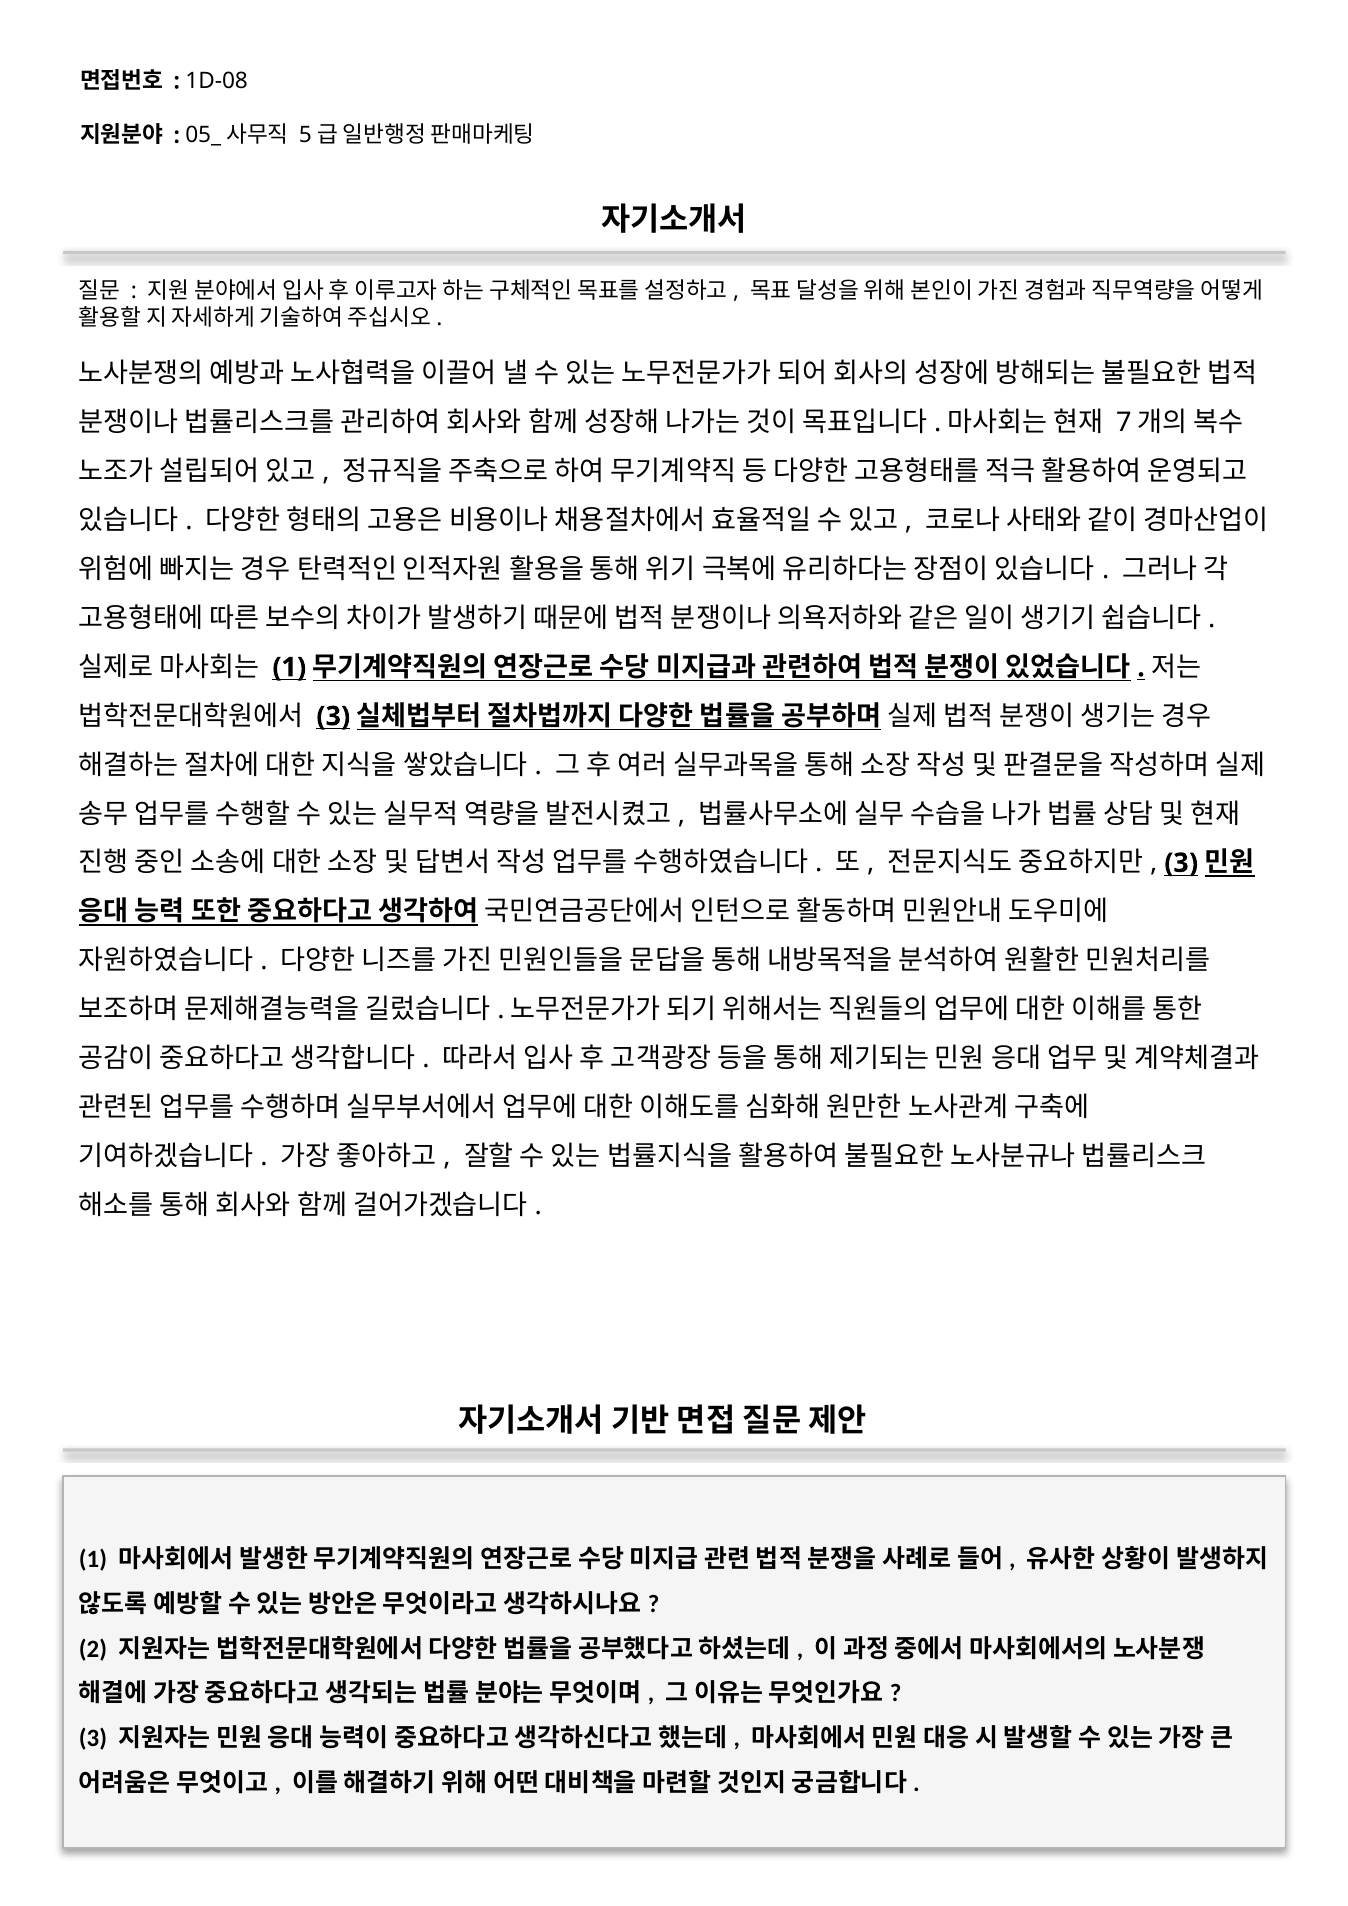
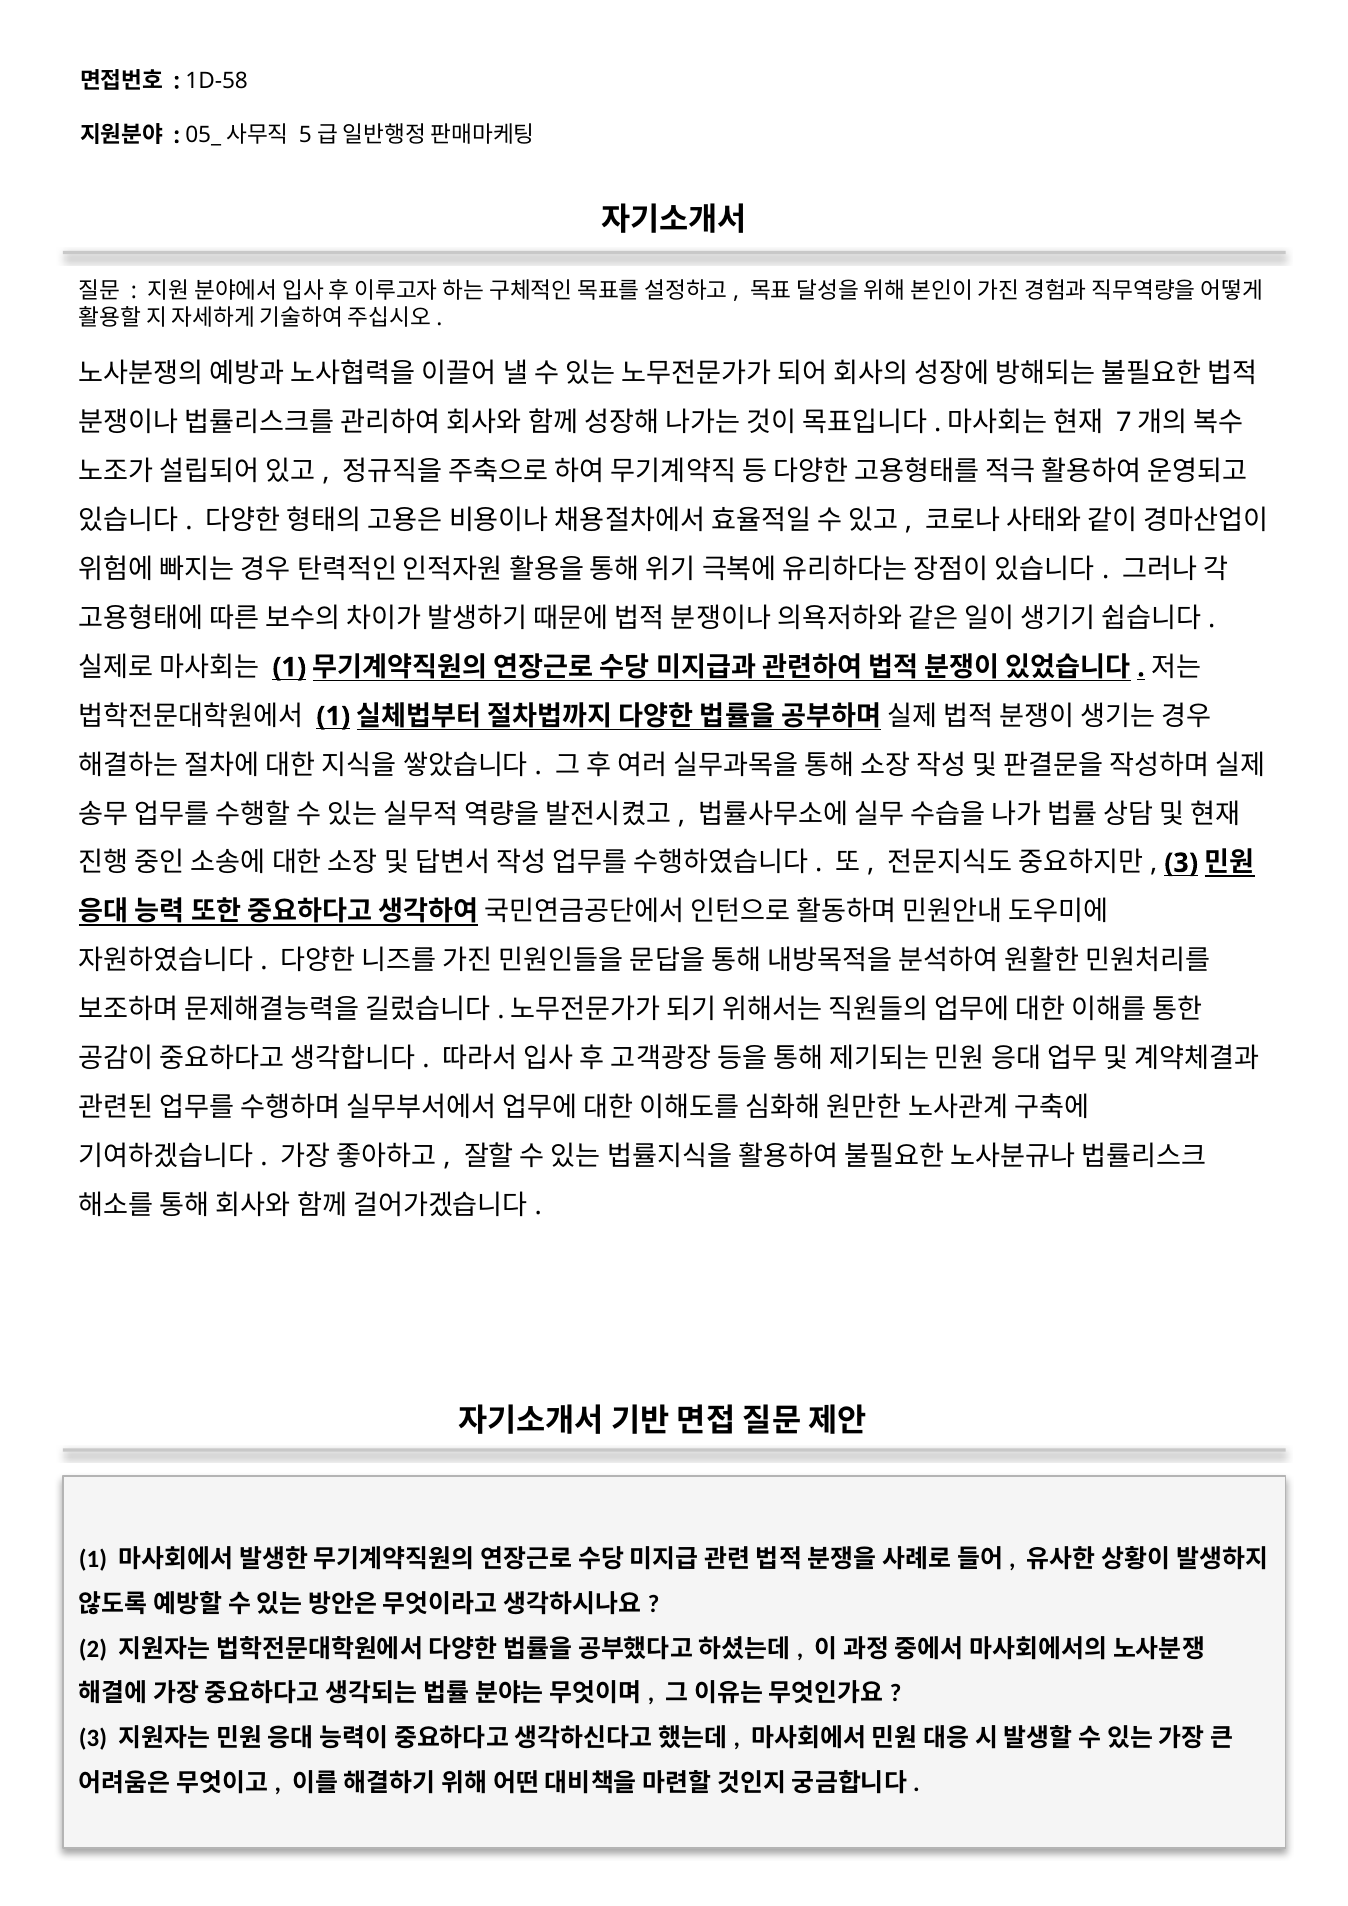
1D-08: 1D-08 -> 1D-58 (217, 81)
3: 3 -> 1 (333, 716)
